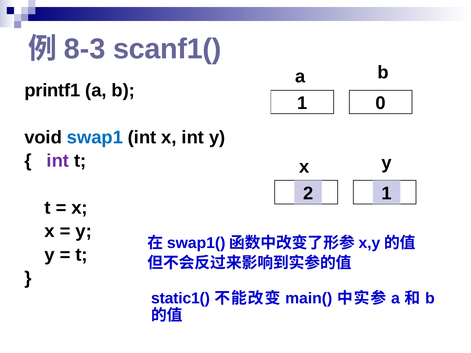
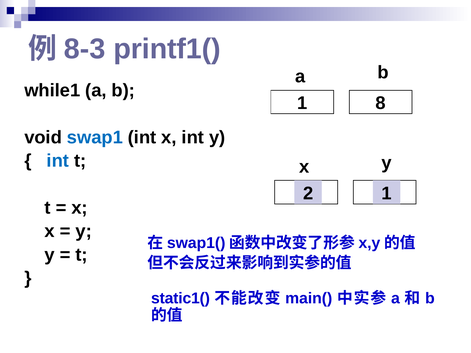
scanf1(: scanf1( -> printf1( (167, 49)
printf1: printf1 -> while1 (52, 91)
0: 0 -> 8 (381, 103)
int colour: purple -> blue (58, 161)
